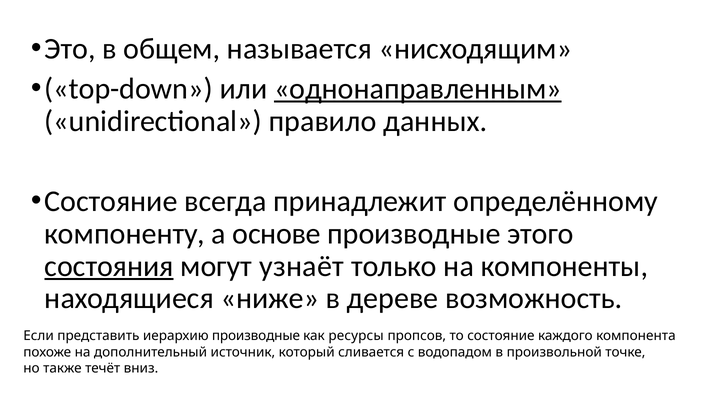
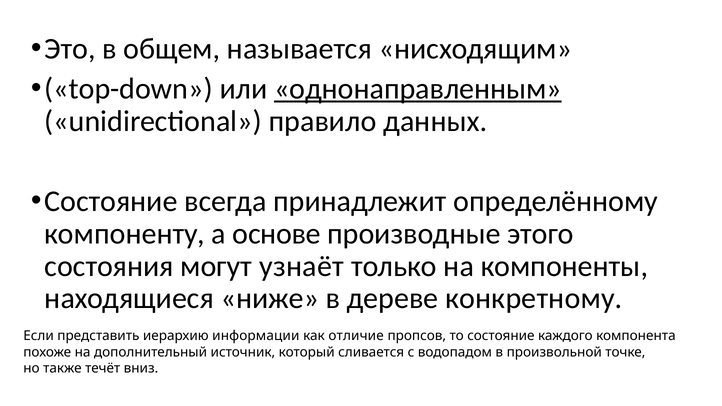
состояния underline: present -> none (109, 266)
возможность: возможность -> конкретному (534, 299)
иерархию производные: производные -> информации (256, 336)
ресурсы: ресурсы -> отличие (356, 336)
